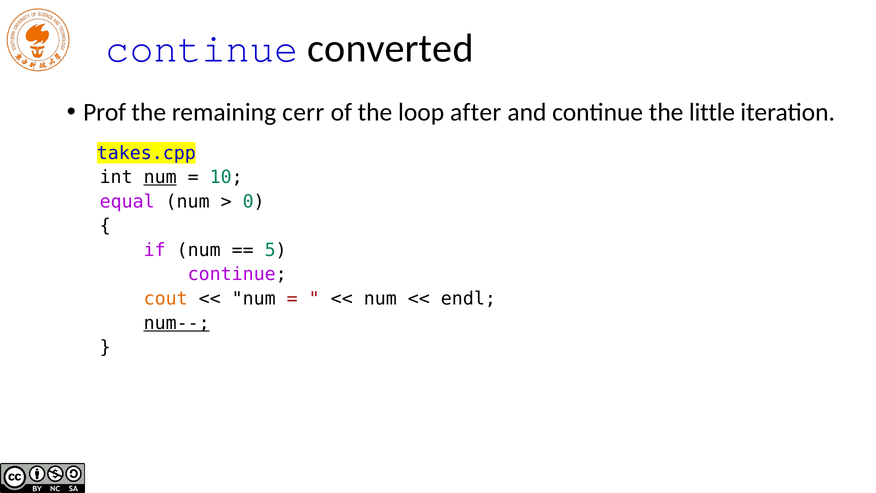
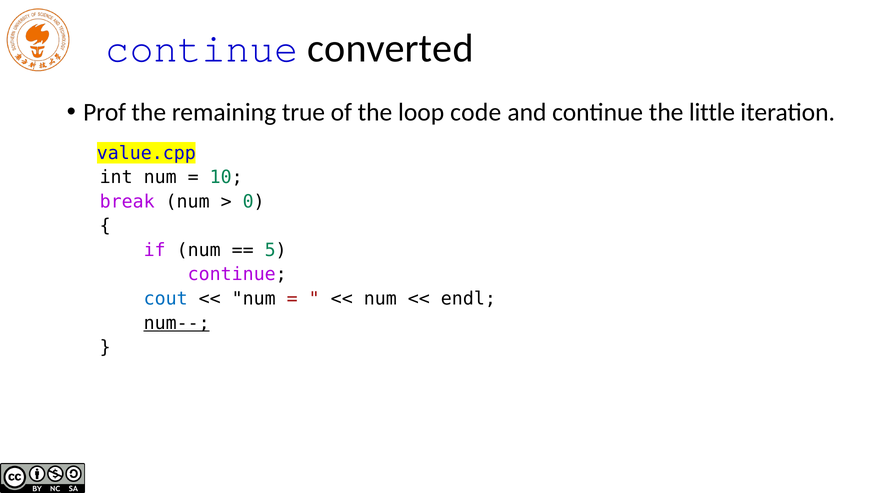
cerr: cerr -> true (303, 112)
after: after -> code (476, 112)
takes.cpp: takes.cpp -> value.cpp (146, 153)
num underline: present -> none (160, 177)
equal: equal -> break (127, 201)
cout colour: orange -> blue (166, 299)
